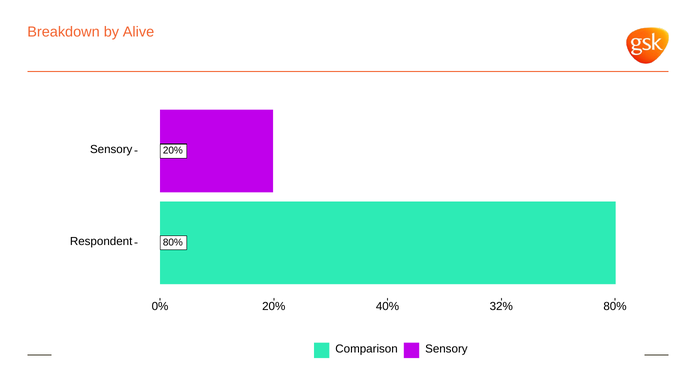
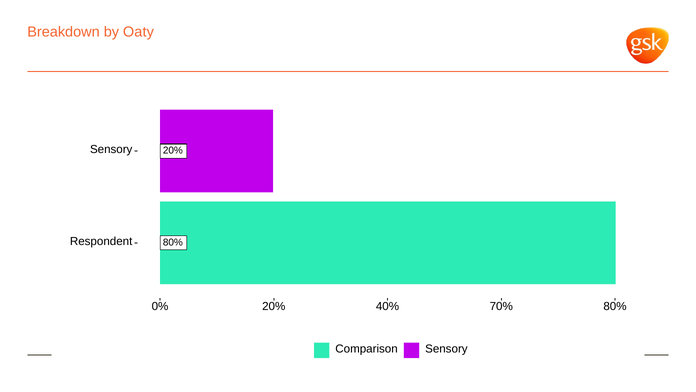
Alive: Alive -> Oaty (138, 32)
32%: 32% -> 70% (501, 306)
